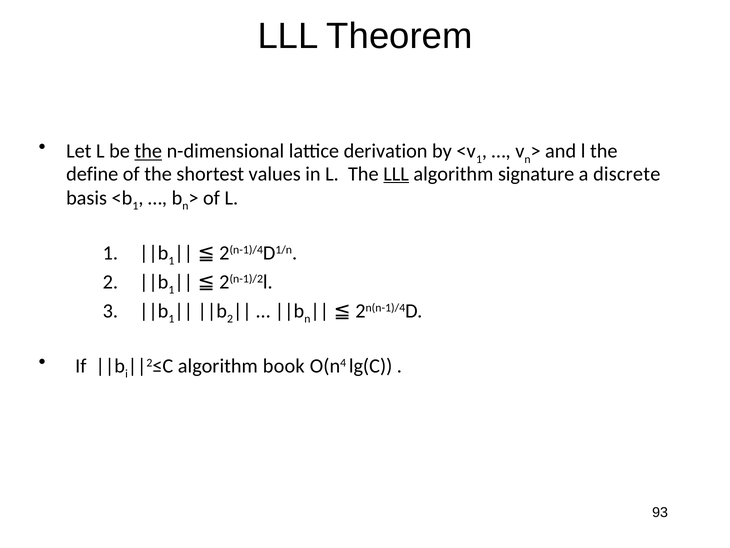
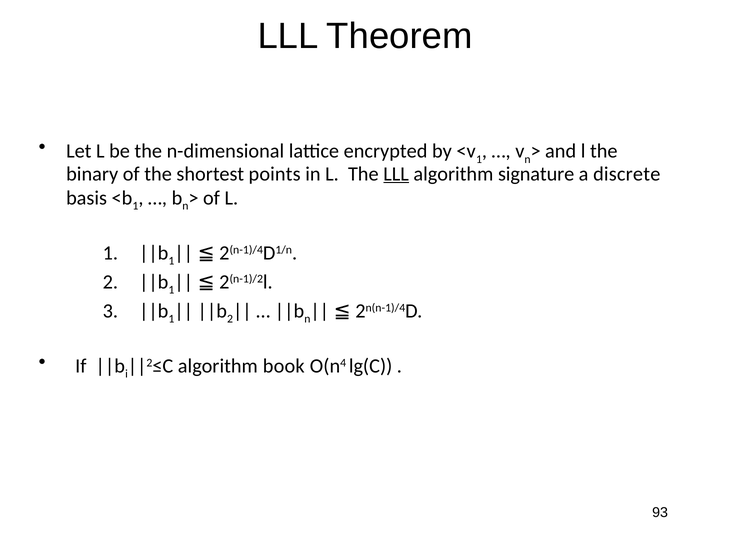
the underline: present -> none (148, 151)
derivation: derivation -> encrypted (386, 151)
define: define -> binary (92, 174)
values: values -> points (275, 174)
